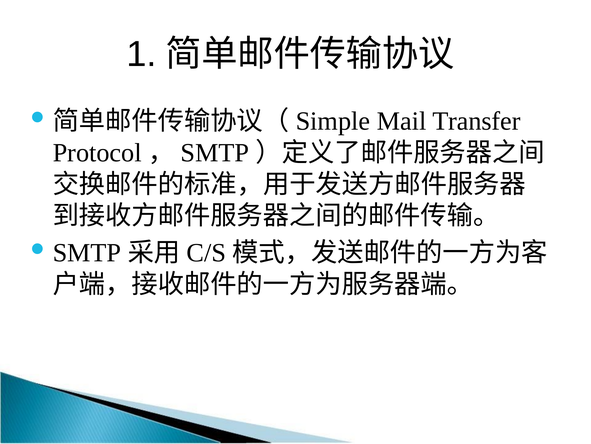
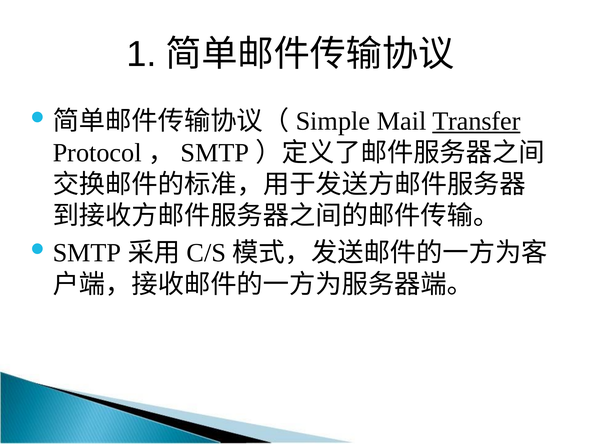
Transfer underline: none -> present (476, 121)
